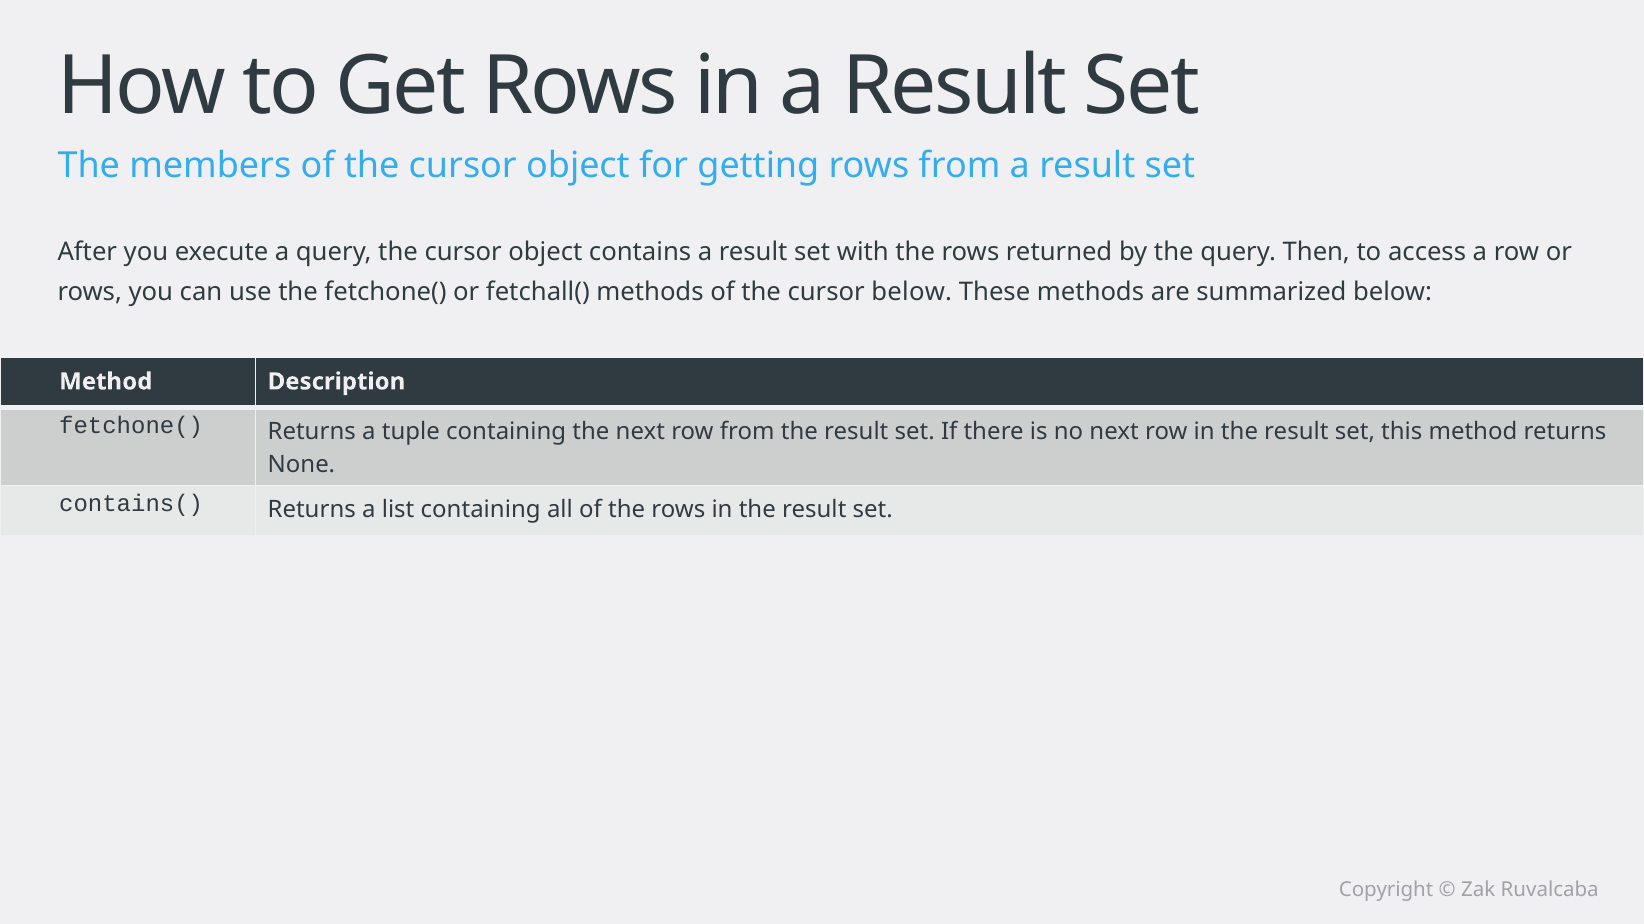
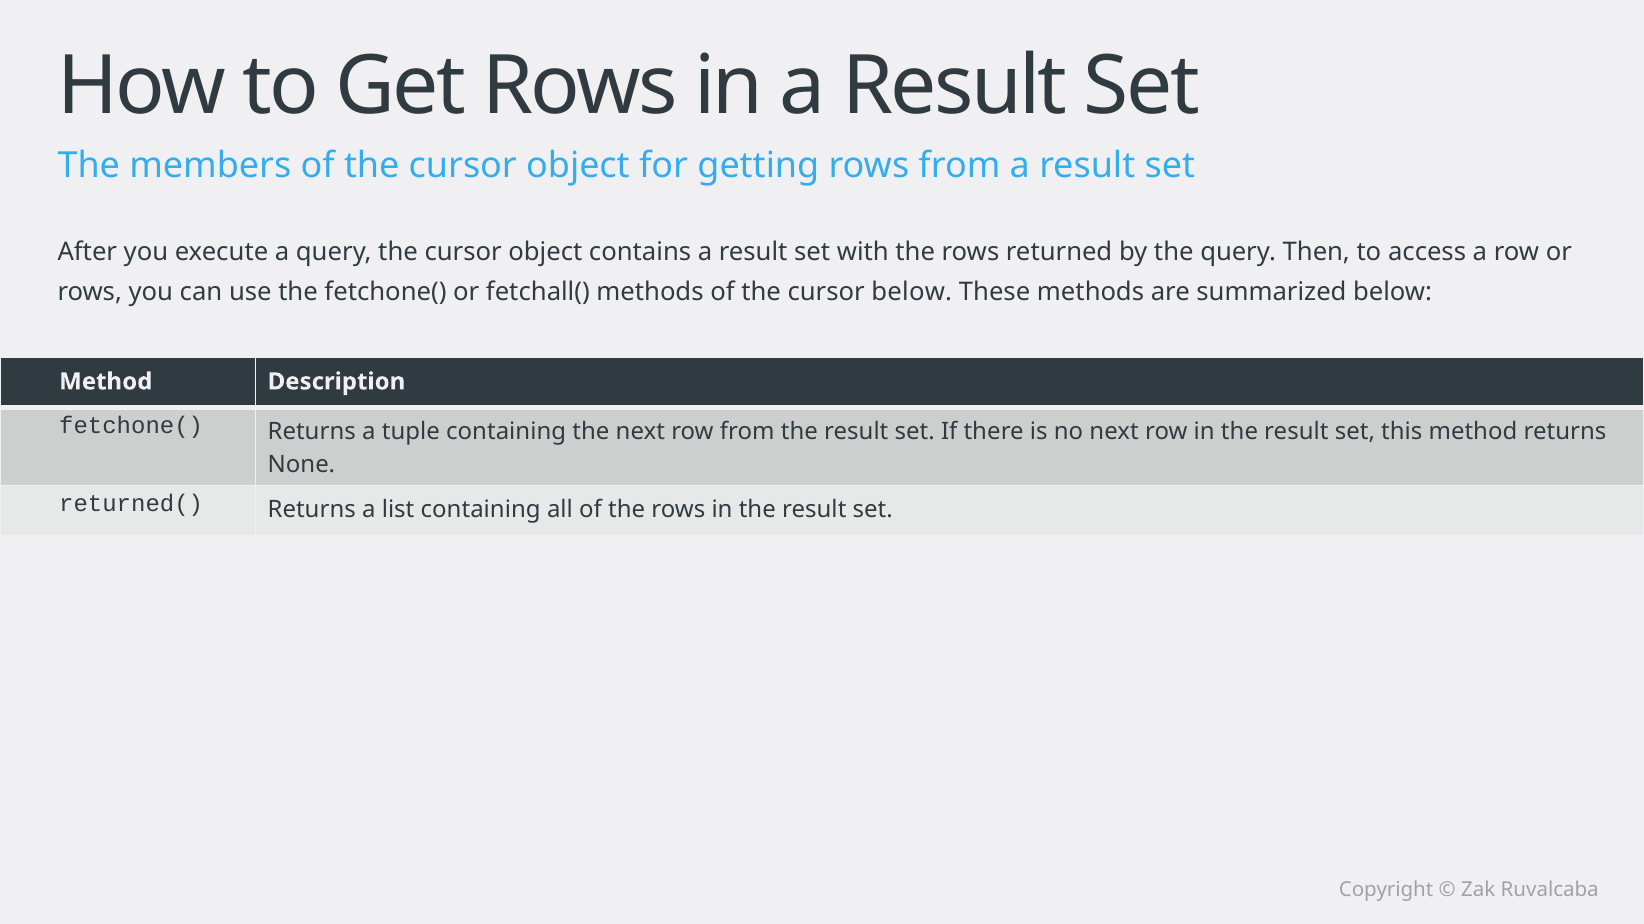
contains(: contains( -> returned( (131, 504)
